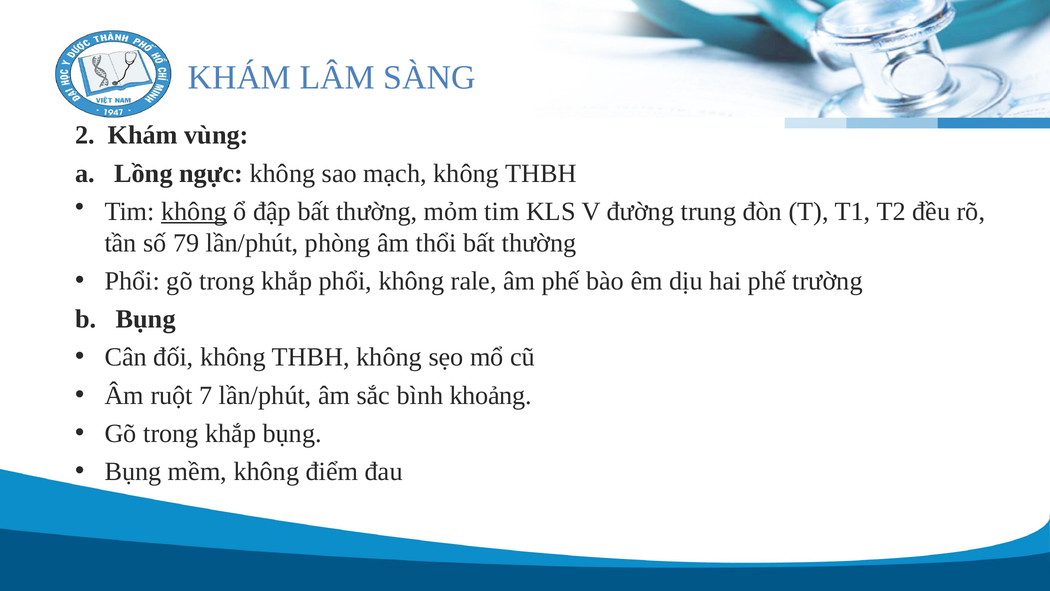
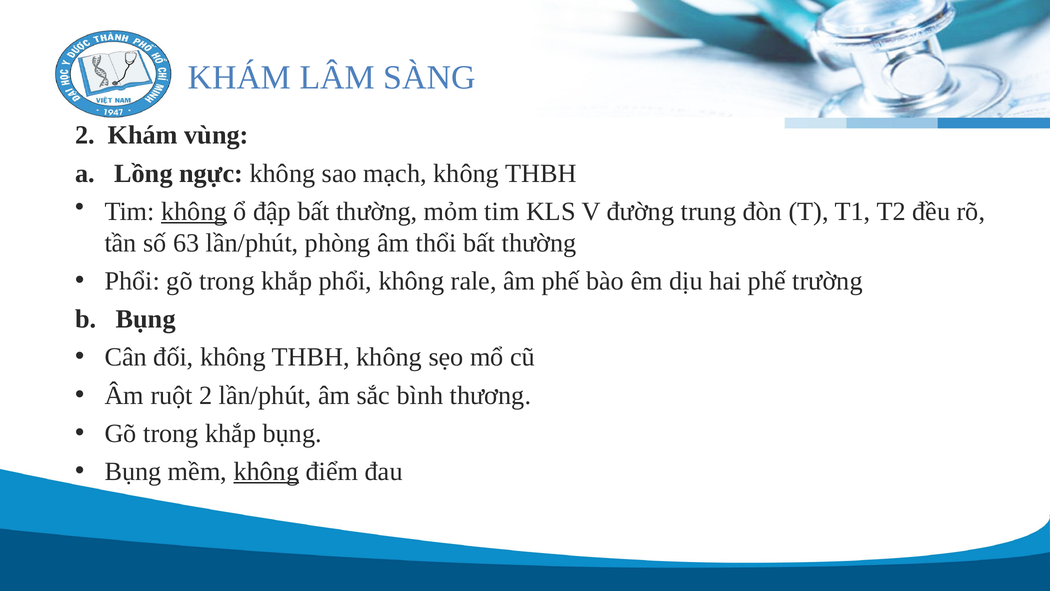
79: 79 -> 63 (186, 243)
ruột 7: 7 -> 2 (206, 395)
khoảng: khoảng -> thương (491, 395)
không underline: none -> present (266, 471)
